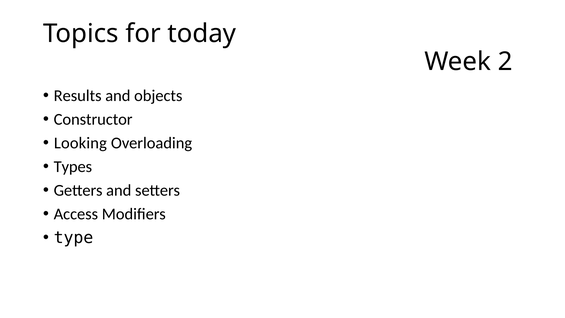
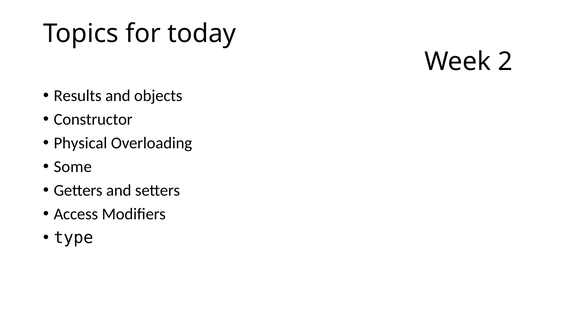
Looking: Looking -> Physical (80, 143)
Types: Types -> Some (73, 167)
